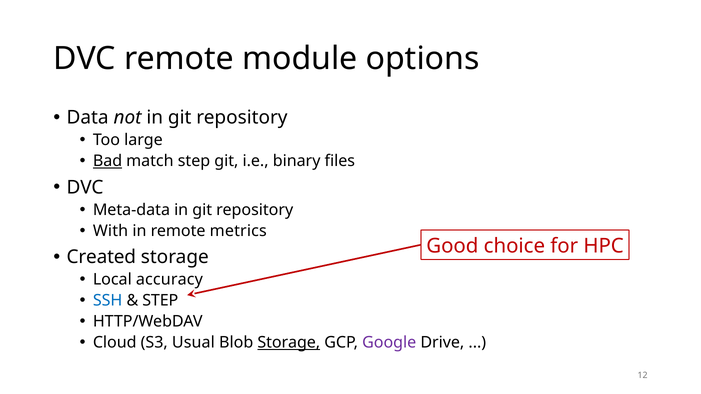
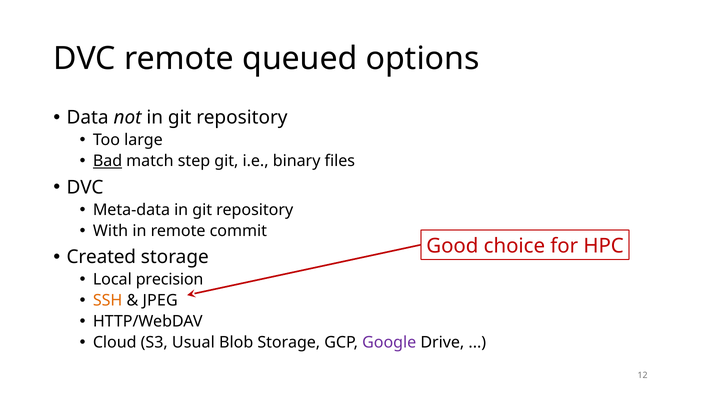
module: module -> queued (300, 59)
metrics: metrics -> commit (238, 231)
accuracy: accuracy -> precision (170, 280)
SSH colour: blue -> orange (108, 301)
STEP: STEP -> JPEG (160, 301)
Storage underline: present -> none (289, 343)
